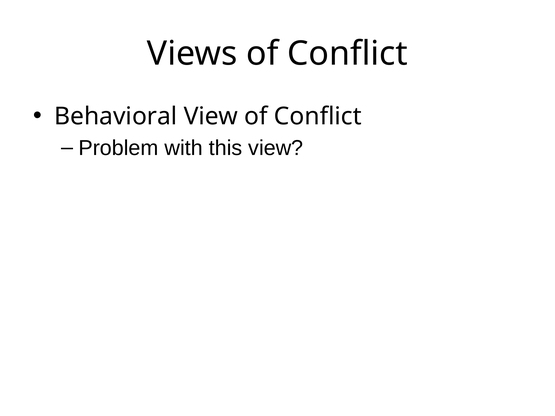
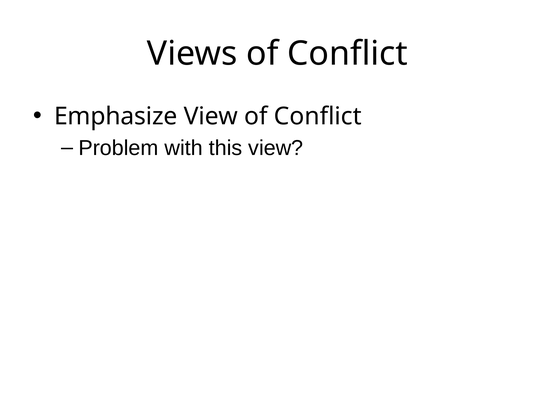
Behavioral: Behavioral -> Emphasize (116, 116)
